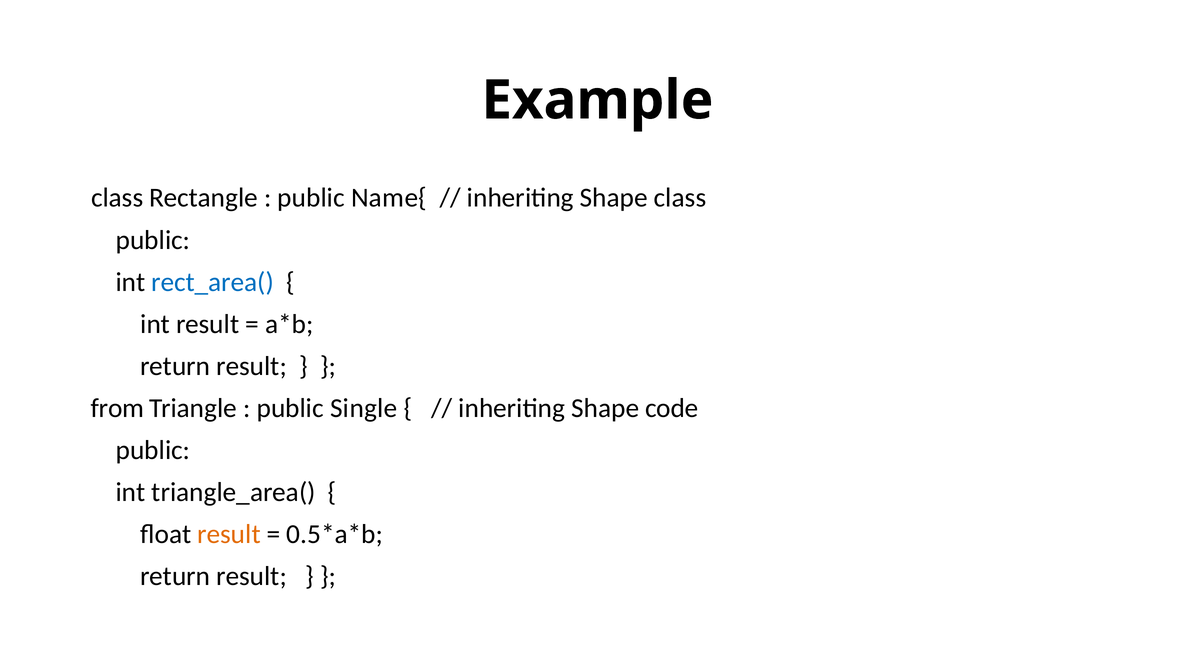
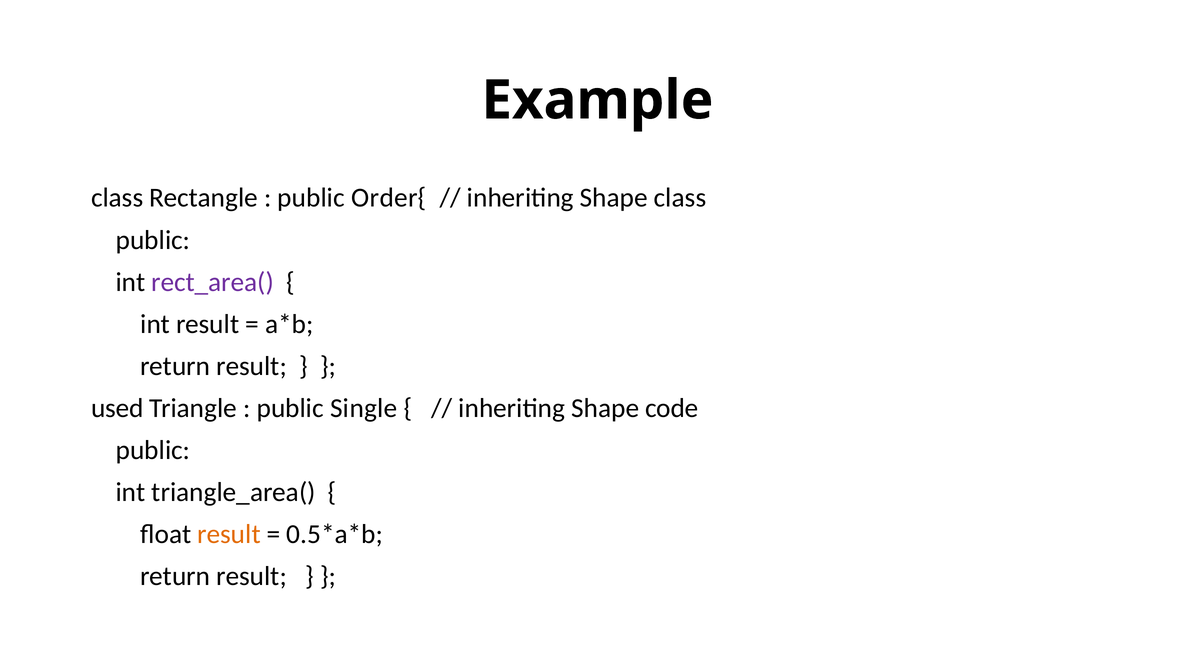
Name{: Name{ -> Order{ (389, 198)
rect_area( colour: blue -> purple (213, 282)
from: from -> used (117, 408)
